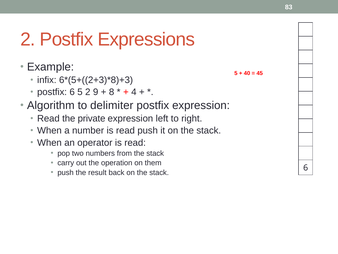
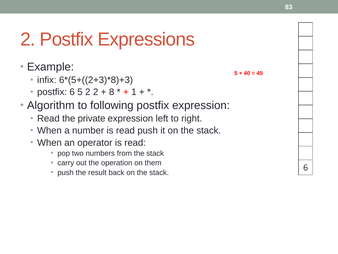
2 9: 9 -> 2 (96, 92)
4: 4 -> 1 (134, 92)
delimiter: delimiter -> following (112, 105)
